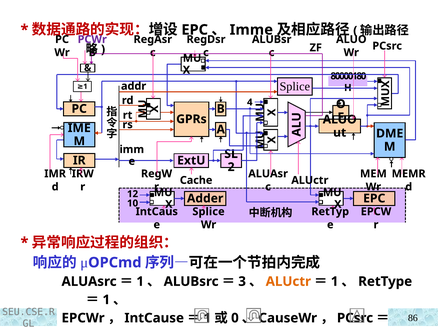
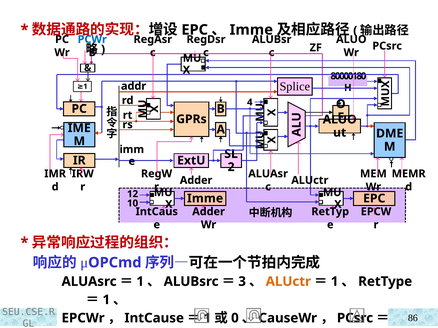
PCWr colour: purple -> blue (92, 39)
Cache: Cache -> Adder (196, 181)
10 Adder: Adder -> Imme (205, 199)
Splice: Splice -> Adder (209, 212)
